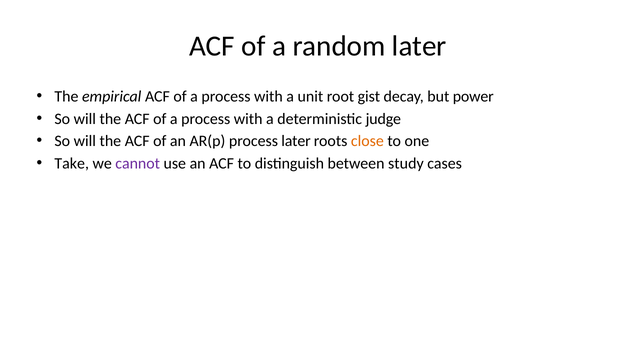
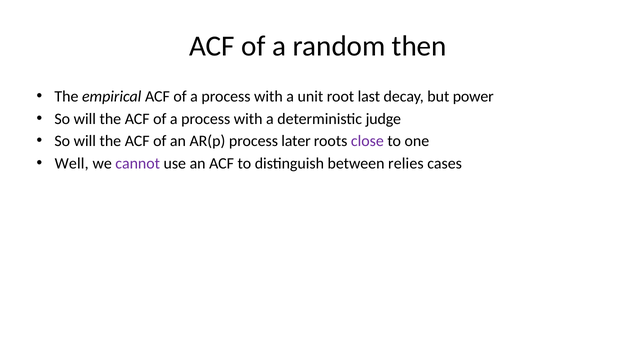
random later: later -> then (419, 46)
gist: gist -> last (369, 97)
close colour: orange -> purple (367, 141)
Take: Take -> Well (72, 163)
study: study -> relies (406, 163)
